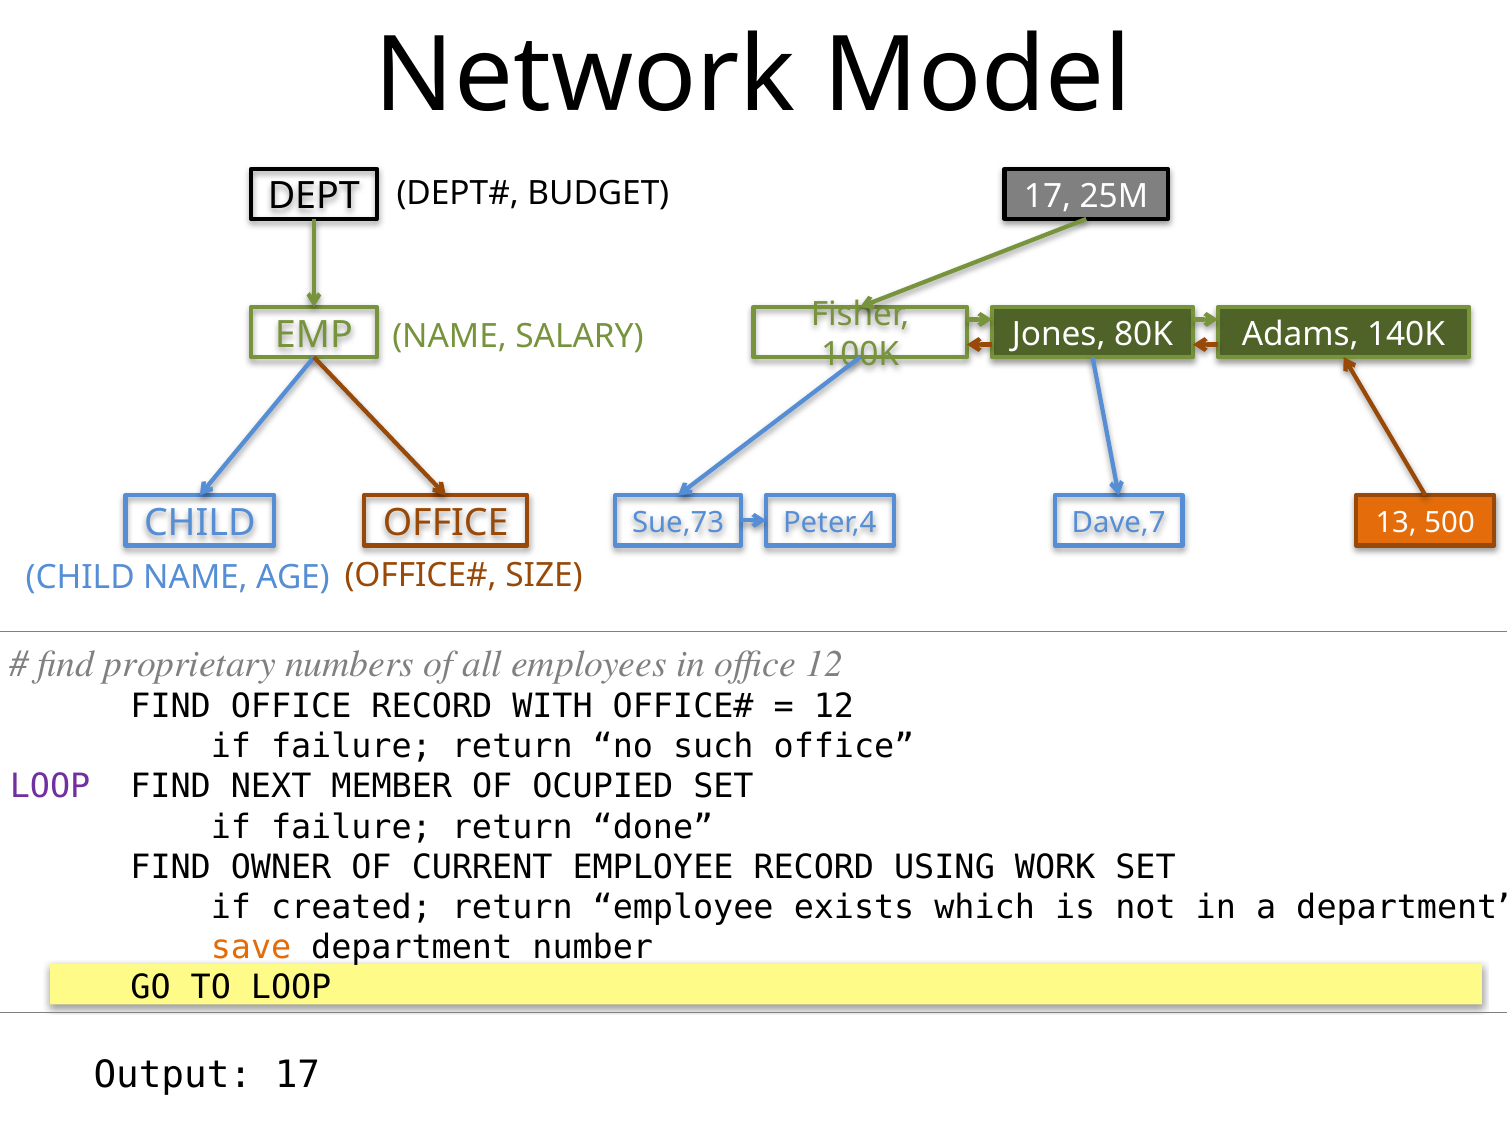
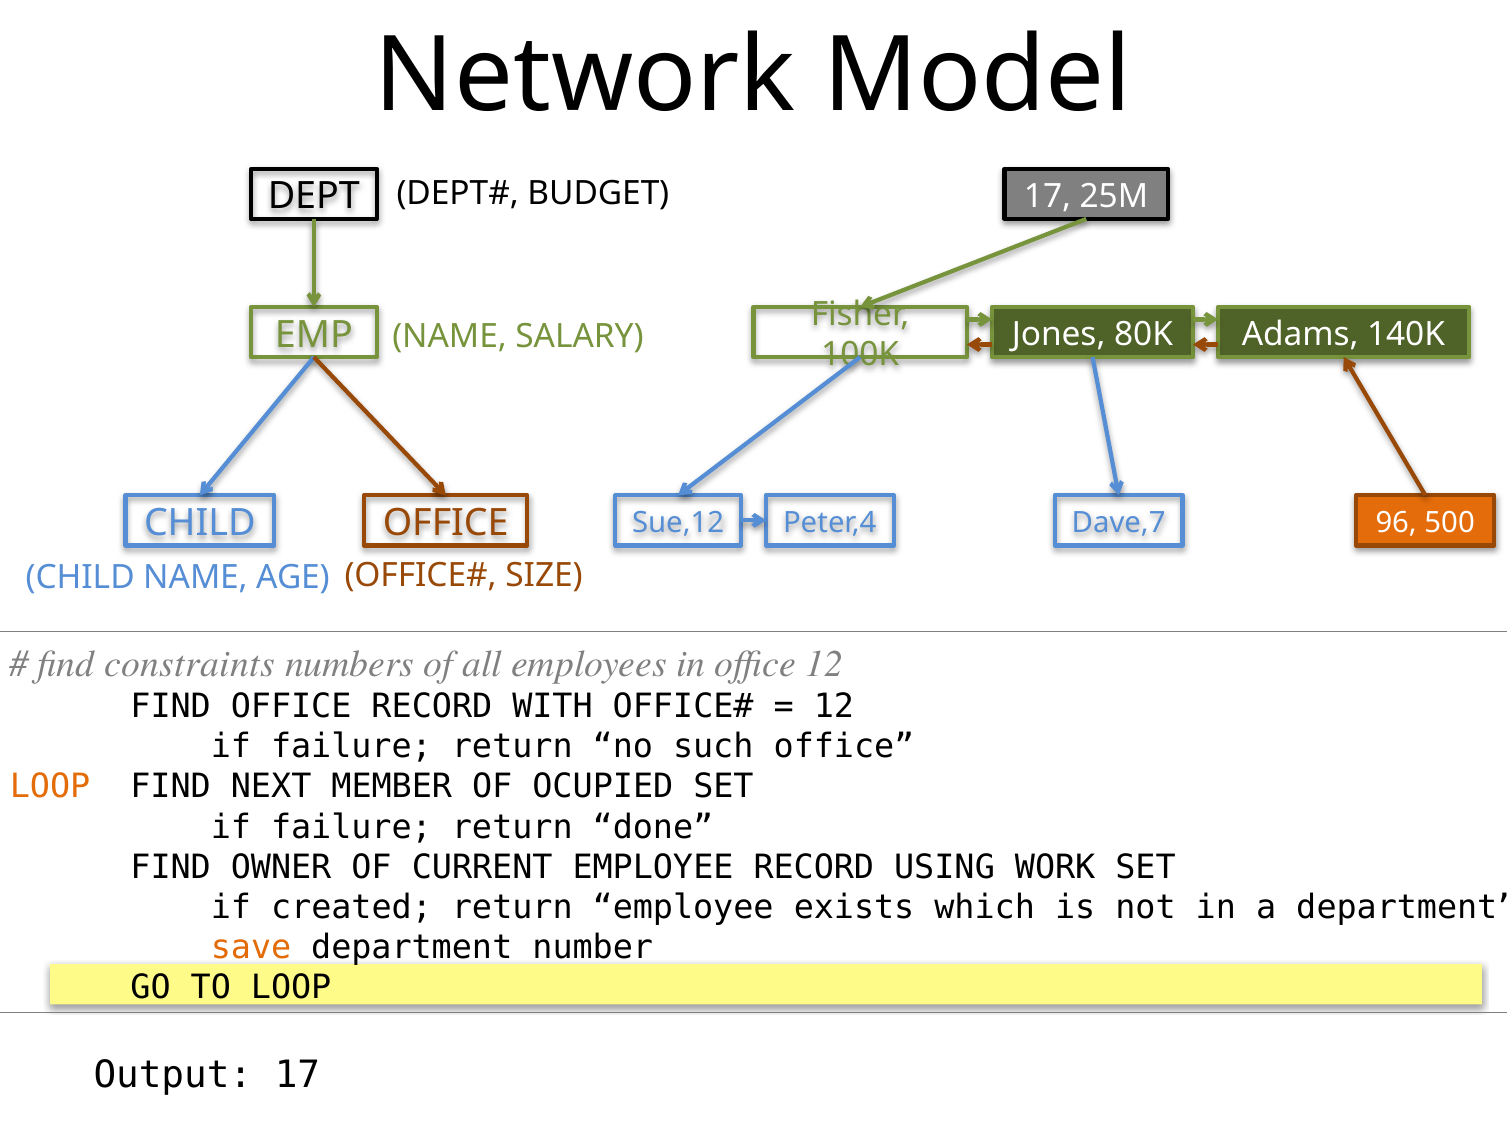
Sue,73: Sue,73 -> Sue,12 (678, 523)
13: 13 -> 96 (1396, 523)
proprietary: proprietary -> constraints (190, 664)
LOOP colour: purple -> orange (50, 787)
